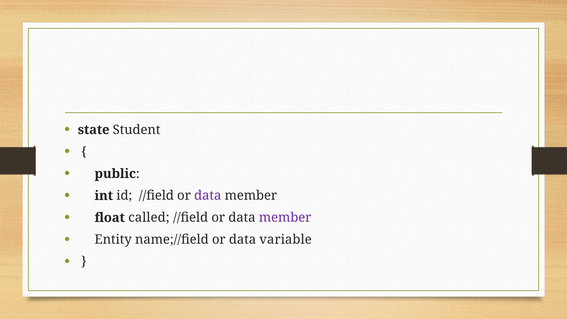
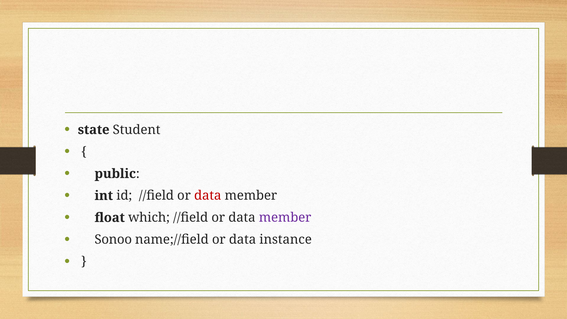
data colour: purple -> red (208, 196)
called: called -> which (149, 218)
Entity: Entity -> Sonoo (113, 240)
variable: variable -> instance (286, 240)
